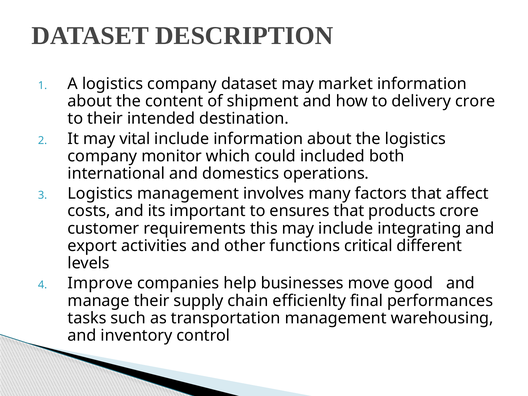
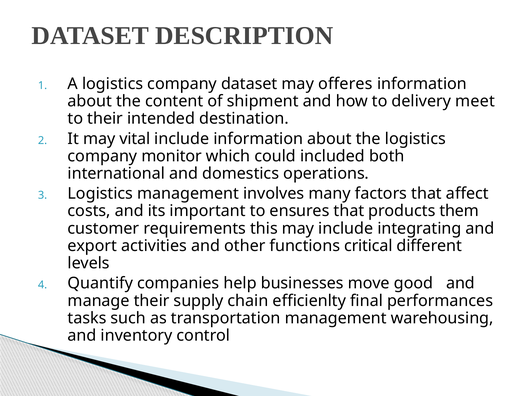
market: market -> offeres (345, 84)
delivery crore: crore -> meet (475, 101)
products crore: crore -> them (459, 211)
Improve: Improve -> Quantify (100, 283)
